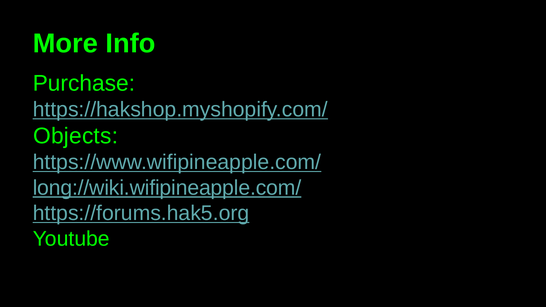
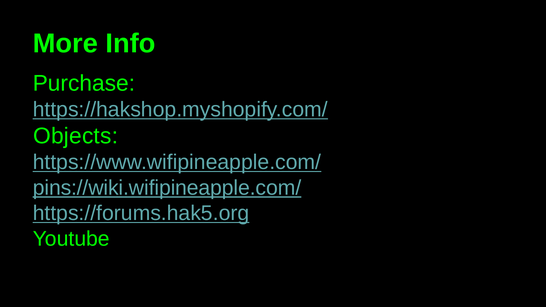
long://wiki.wifipineapple.com/: long://wiki.wifipineapple.com/ -> pins://wiki.wifipineapple.com/ (167, 188)
